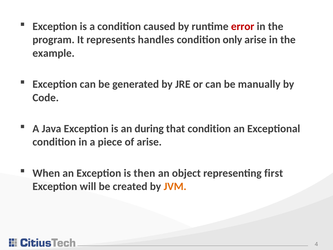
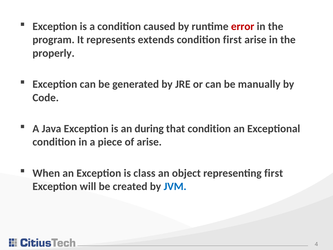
handles: handles -> extends (156, 40)
condition only: only -> first (232, 40)
example: example -> properly (54, 53)
then: then -> class (144, 173)
JVM colour: orange -> blue (175, 186)
